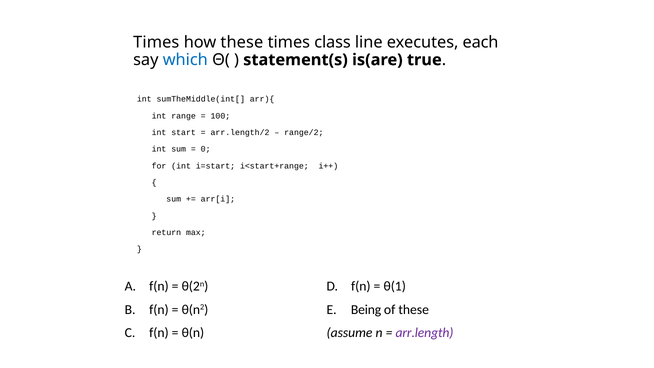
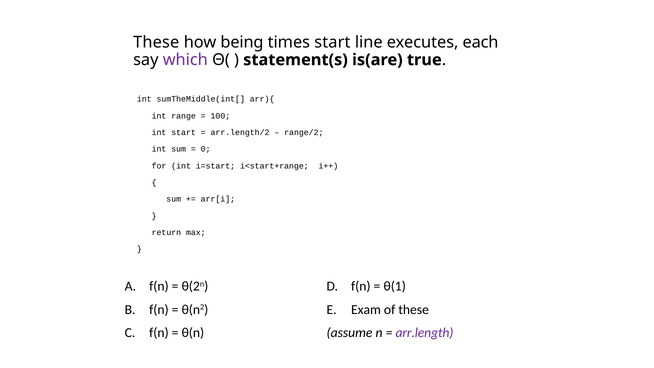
Times: Times -> These (156, 42)
how these: these -> being (242, 42)
times class: class -> start (332, 42)
which colour: blue -> purple (185, 60)
Being: Being -> Exam (366, 309)
